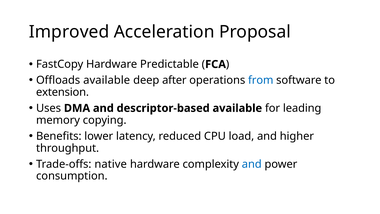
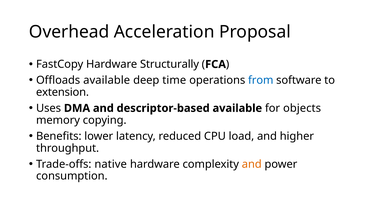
Improved: Improved -> Overhead (69, 32)
Predictable: Predictable -> Structurally (170, 64)
after: after -> time (174, 80)
leading: leading -> objects (302, 108)
and colour: blue -> orange (252, 164)
